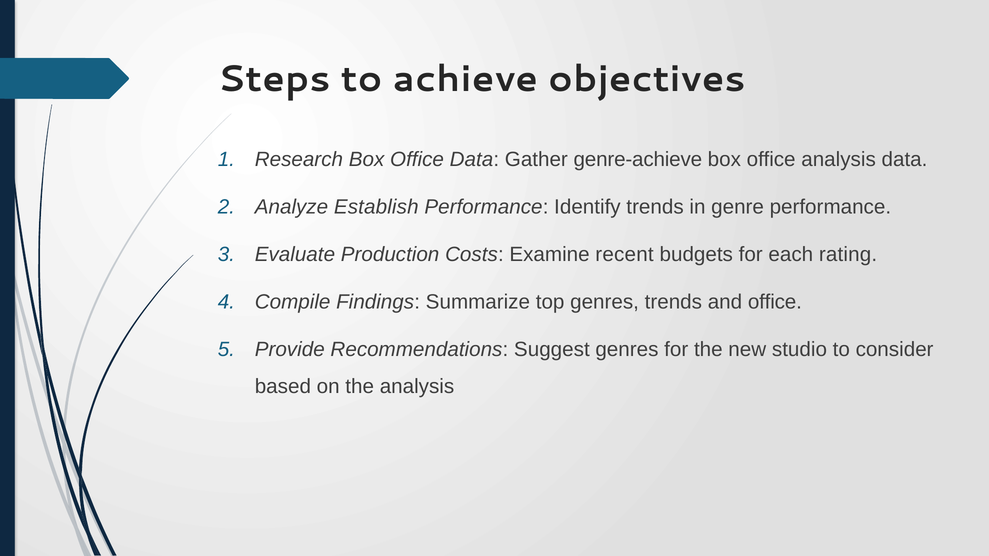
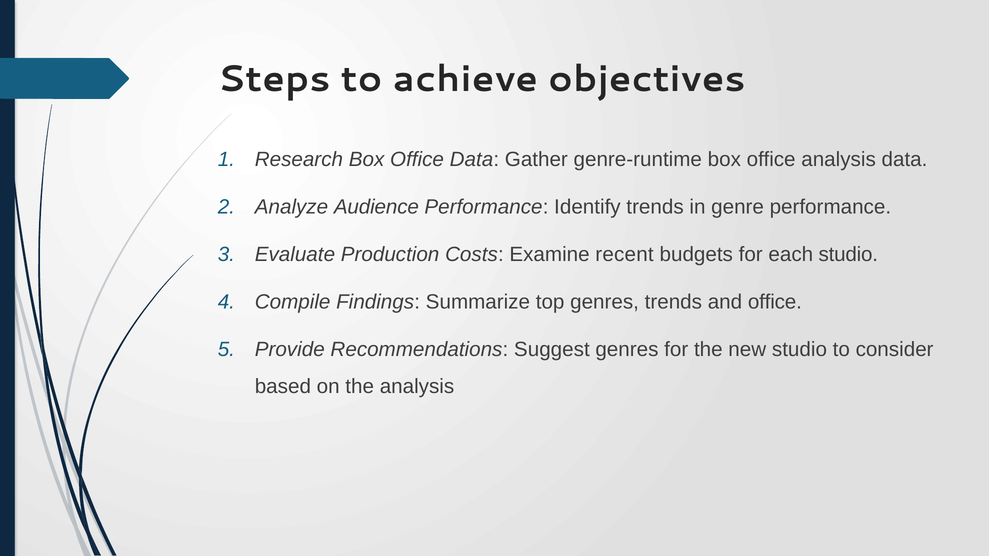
genre-achieve: genre-achieve -> genre-runtime (638, 160)
Establish: Establish -> Audience (376, 207)
each rating: rating -> studio (848, 255)
